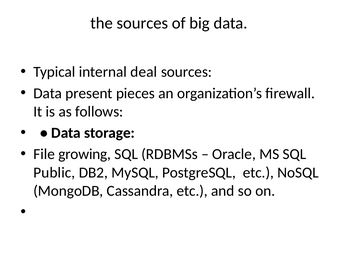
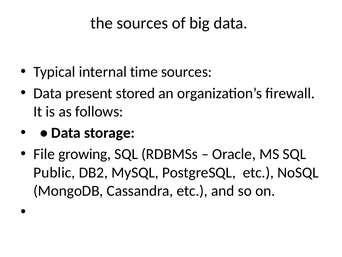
deal: deal -> time (144, 72)
pieces: pieces -> stored (136, 93)
